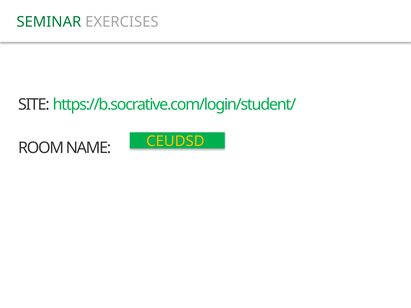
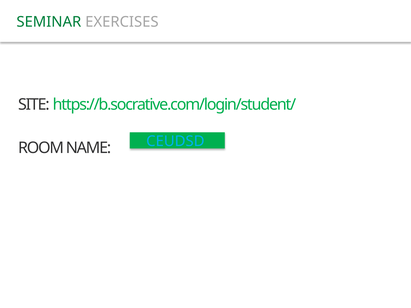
CEUDSD colour: yellow -> light blue (175, 142)
